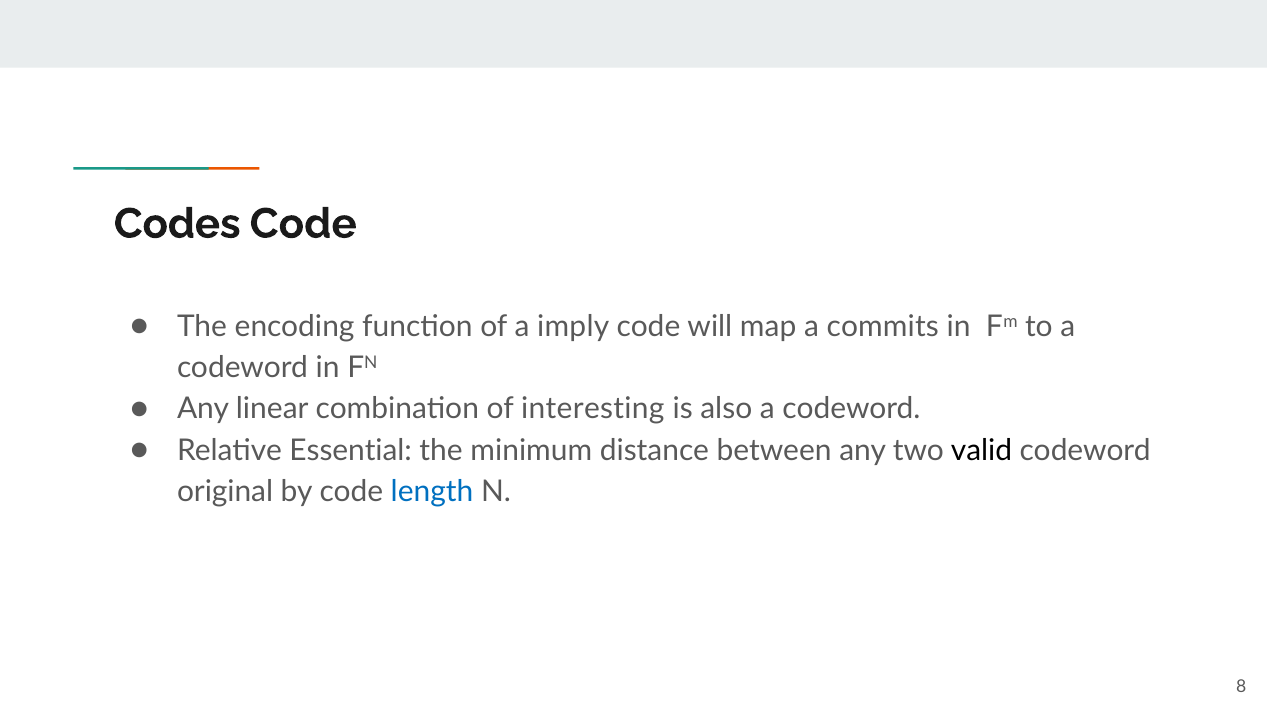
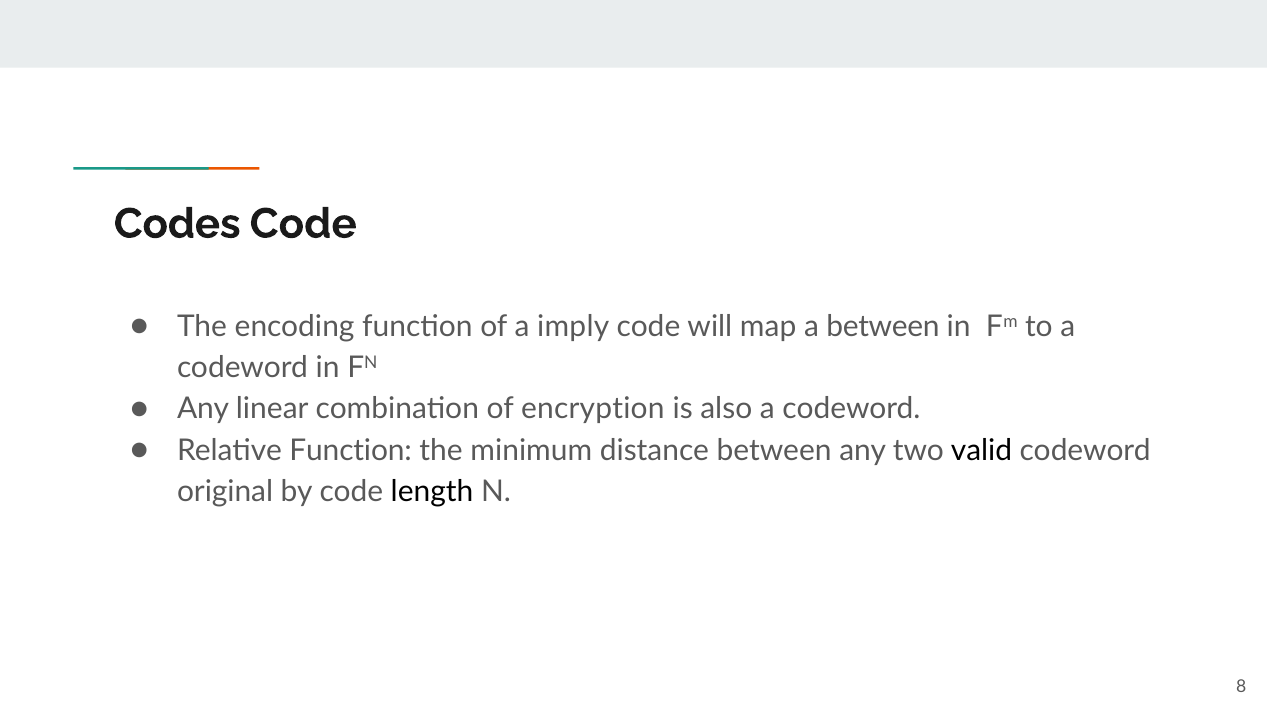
a commits: commits -> between (883, 326)
interesting: interesting -> encryption (593, 409)
Relative Essential: Essential -> Function (351, 450)
length colour: blue -> black (432, 492)
